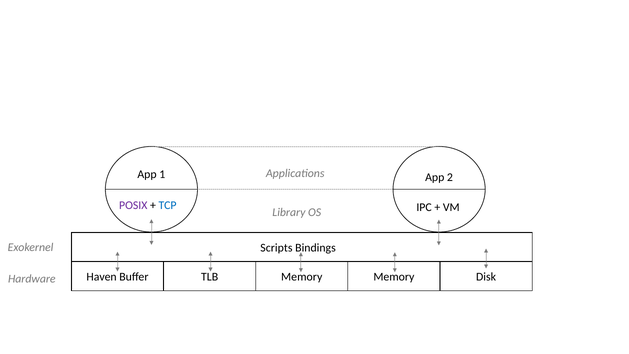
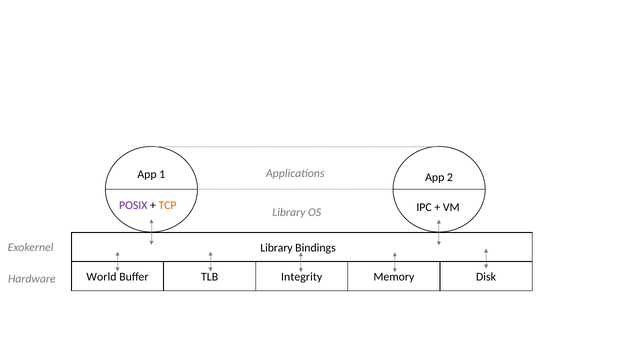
TCP colour: blue -> orange (168, 205)
Scripts: Scripts -> Library (277, 248)
Haven: Haven -> World (102, 277)
TLB Memory: Memory -> Integrity (302, 277)
